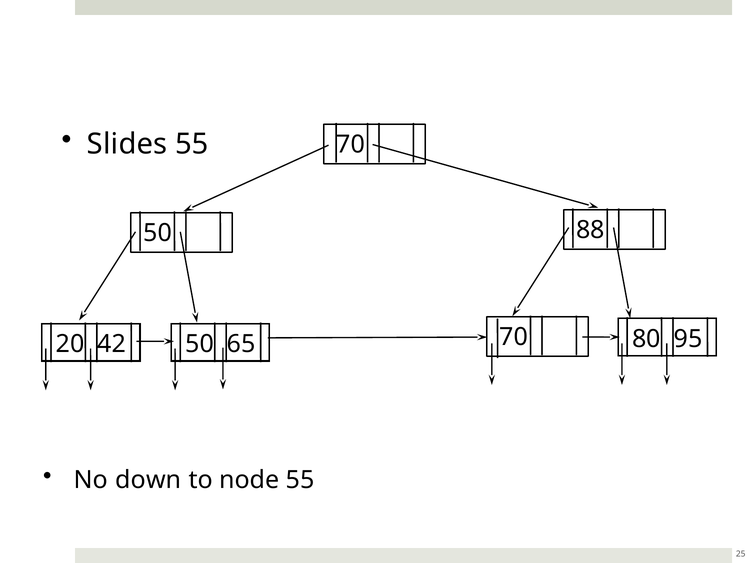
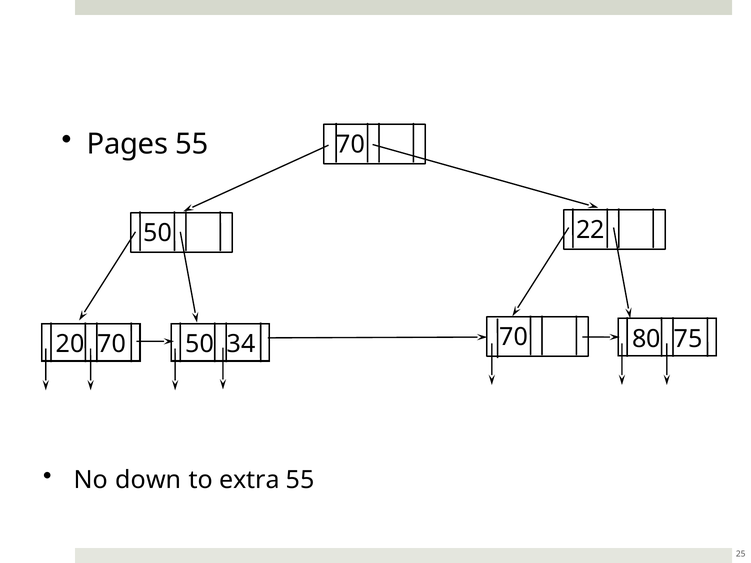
Slides: Slides -> Pages (127, 144)
88: 88 -> 22 (590, 230)
20 42: 42 -> 70 (112, 344)
65: 65 -> 34 (241, 344)
95: 95 -> 75 (688, 339)
node: node -> extra (249, 480)
